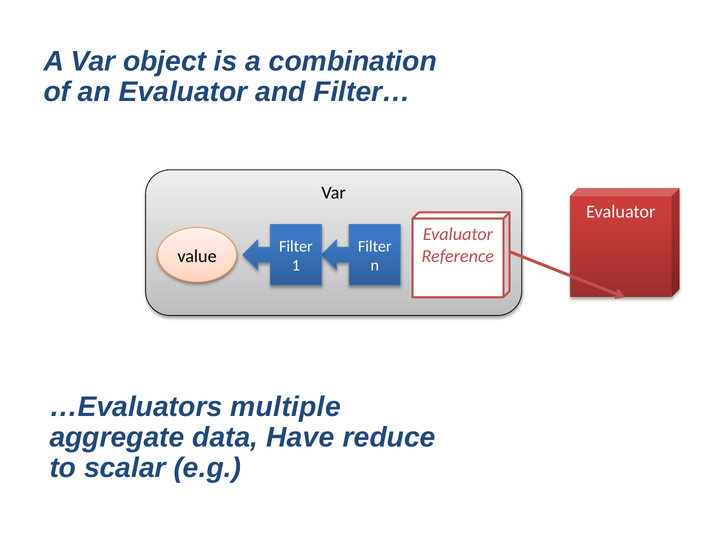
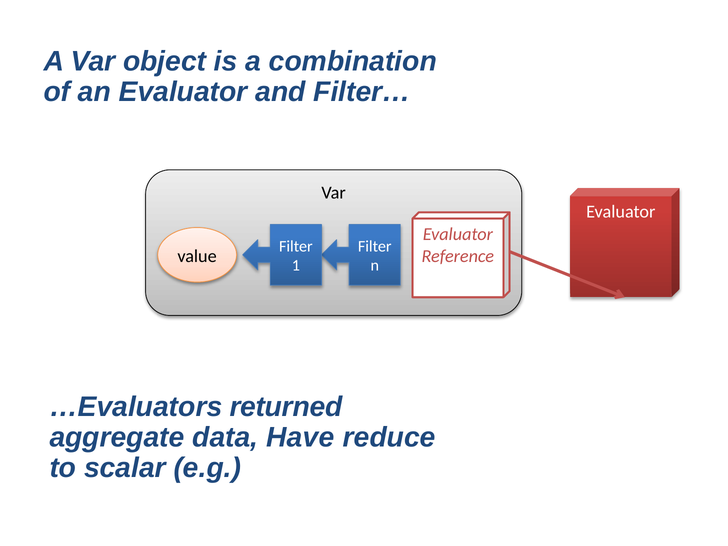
multiple: multiple -> returned (286, 407)
